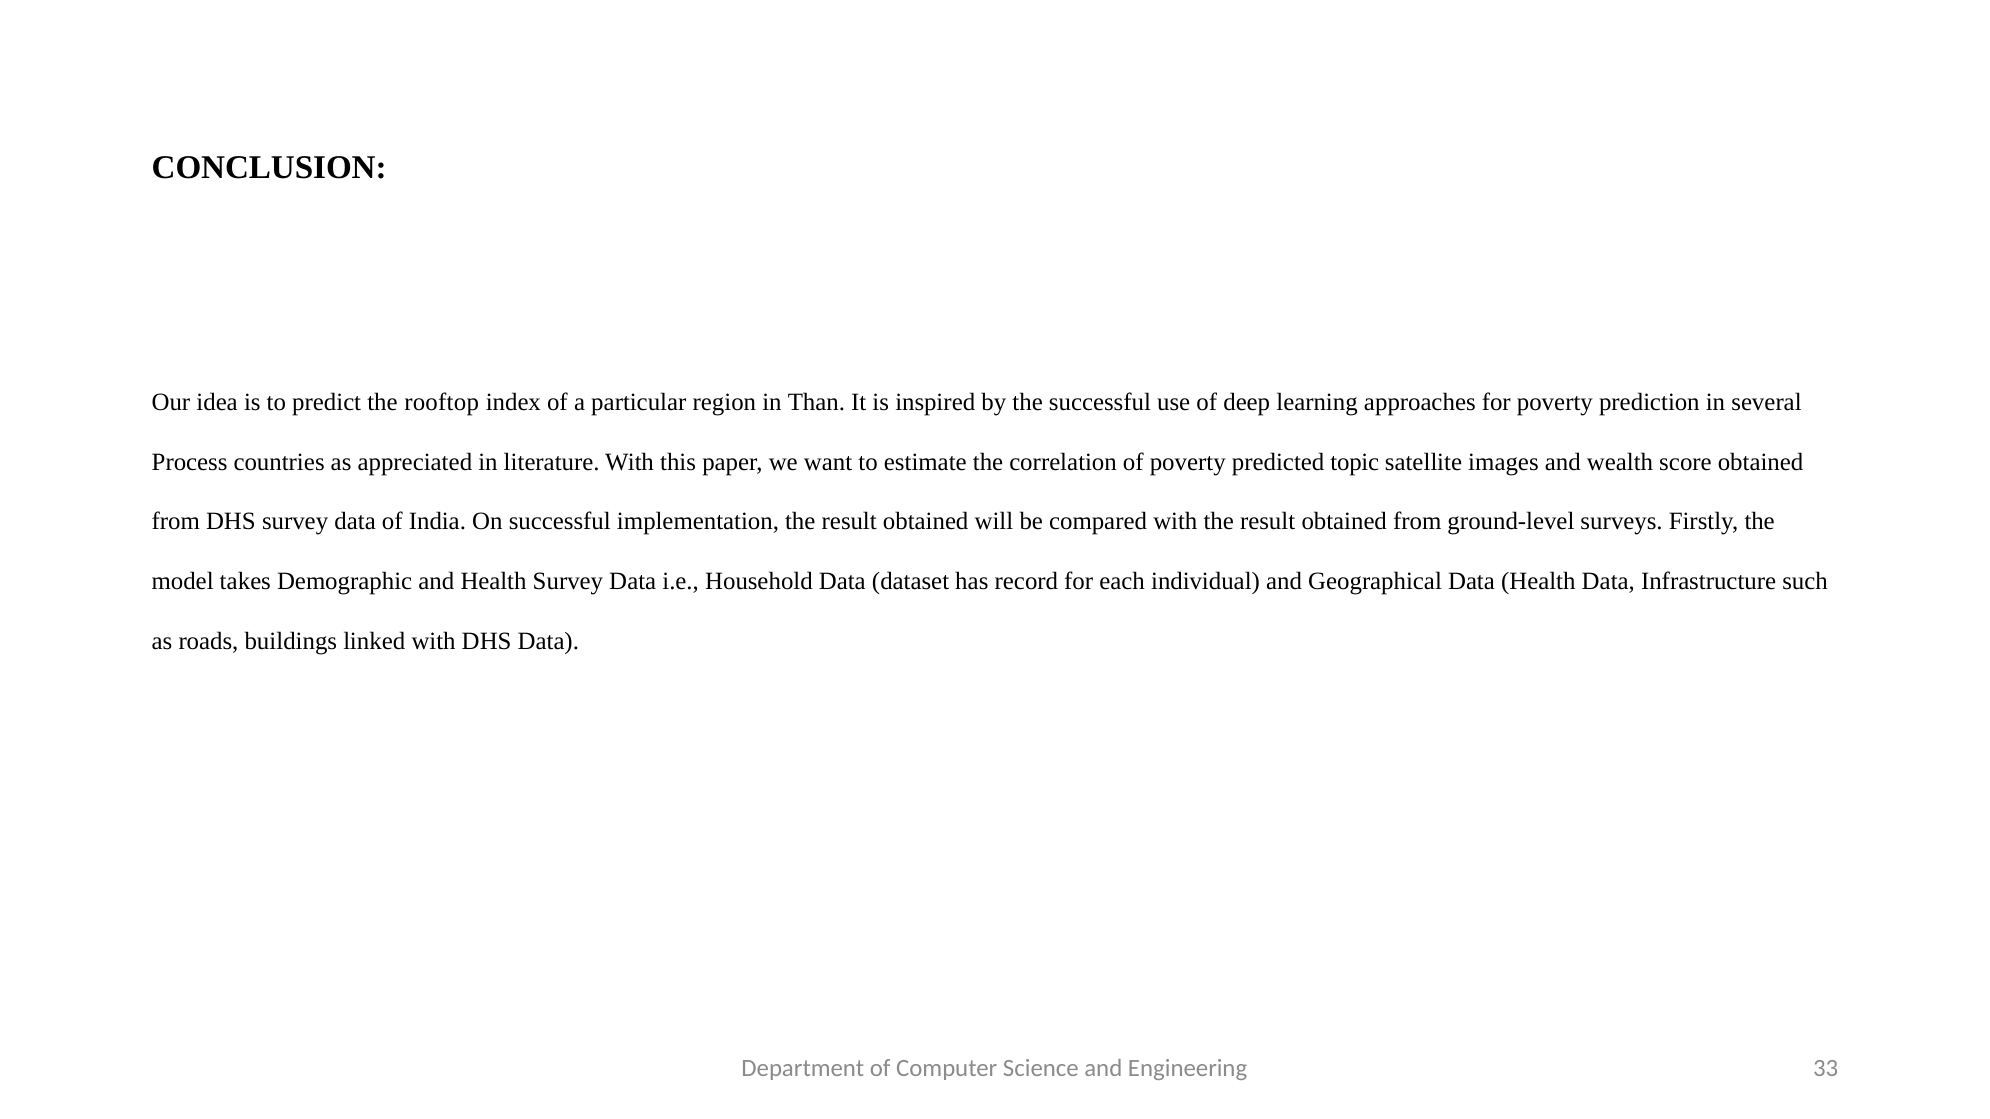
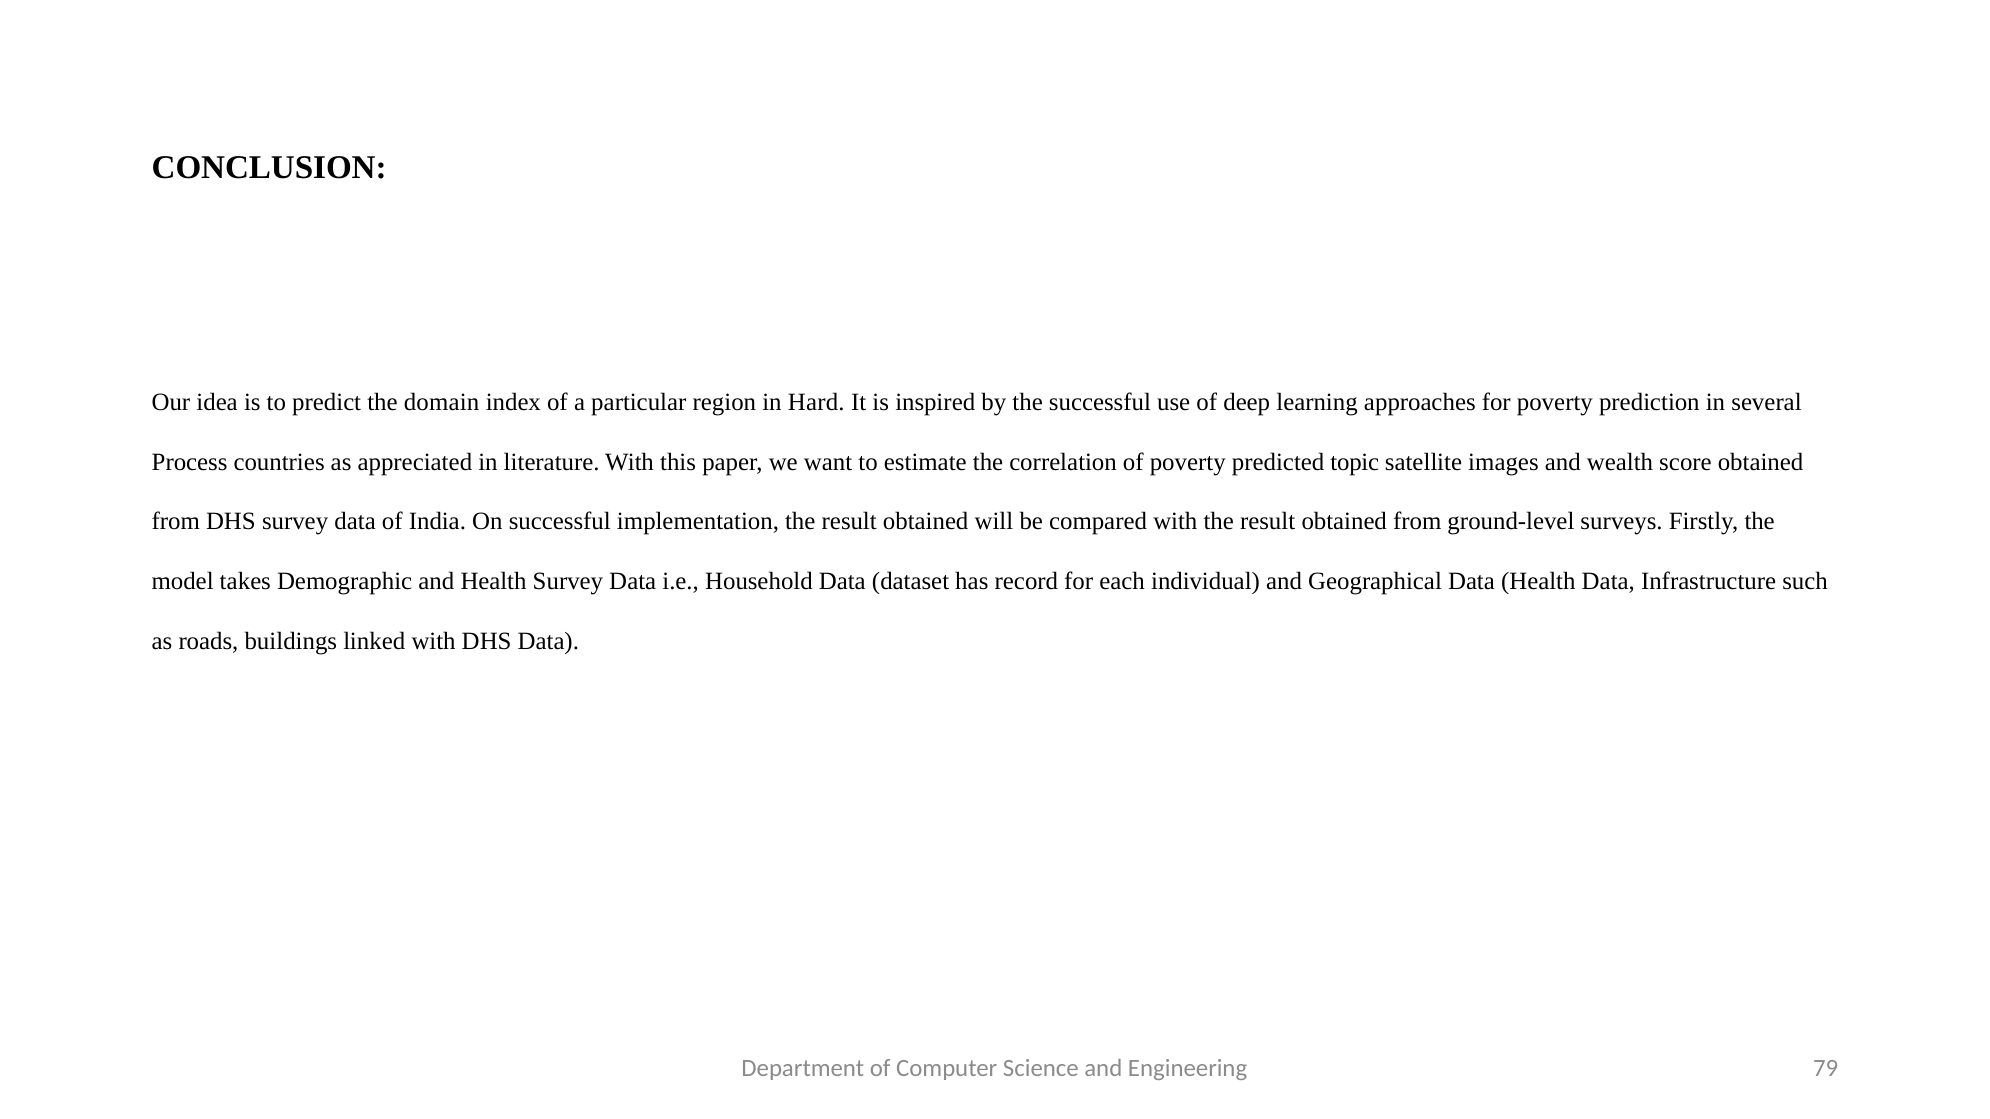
rooftop: rooftop -> domain (442, 403)
Than: Than -> Hard (816, 403)
33: 33 -> 79 (1826, 1069)
